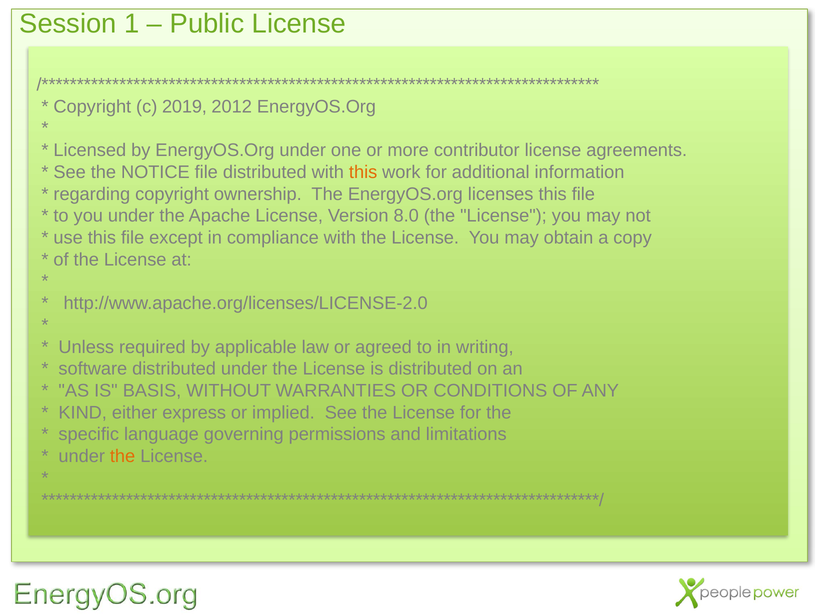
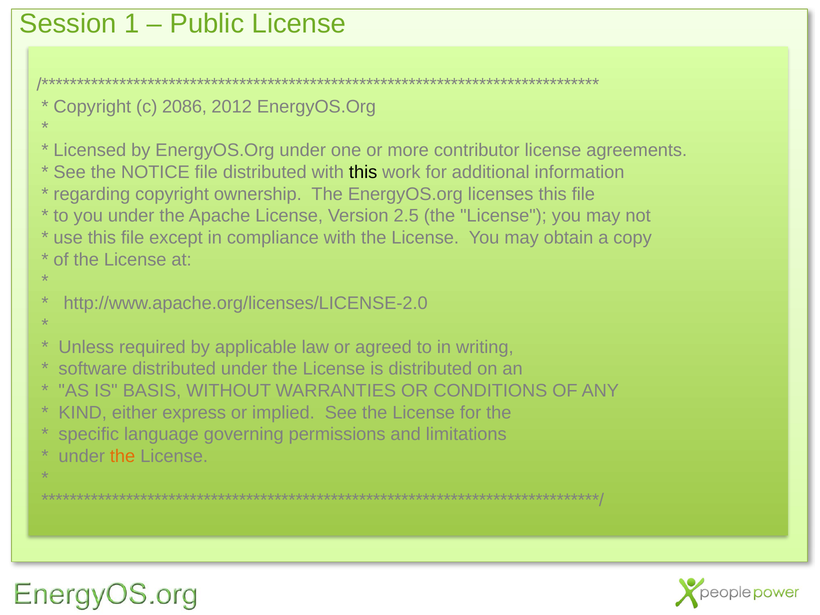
2019: 2019 -> 2086 (184, 107)
this colour: orange -> black (363, 172)
8.0: 8.0 -> 2.5 (406, 216)
